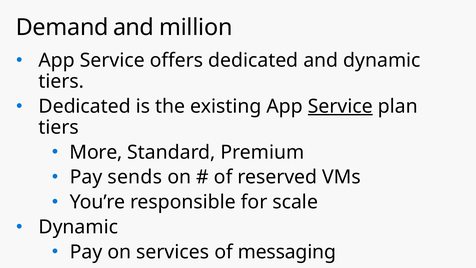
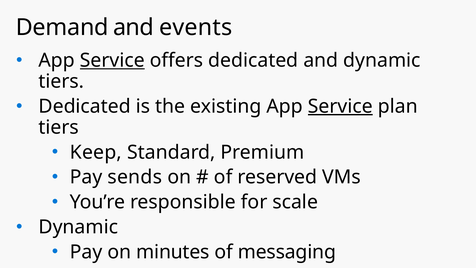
million: million -> events (196, 27)
Service underline: none -> present (112, 60)
More: More -> Keep (96, 152)
services: services -> minutes (173, 252)
